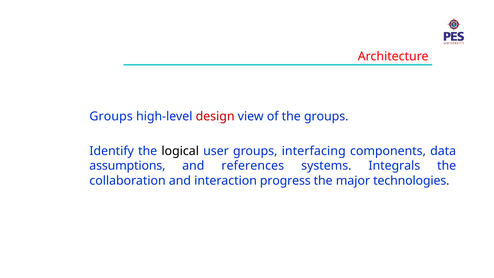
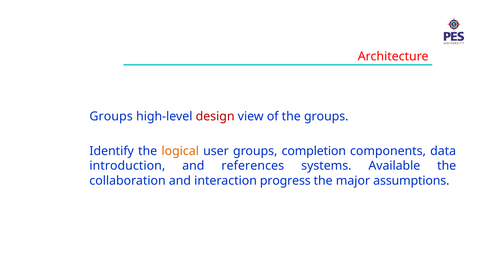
logical colour: black -> orange (180, 151)
interfacing: interfacing -> completion (314, 151)
assumptions: assumptions -> introduction (127, 166)
Integrals: Integrals -> Available (394, 166)
technologies: technologies -> assumptions (411, 181)
